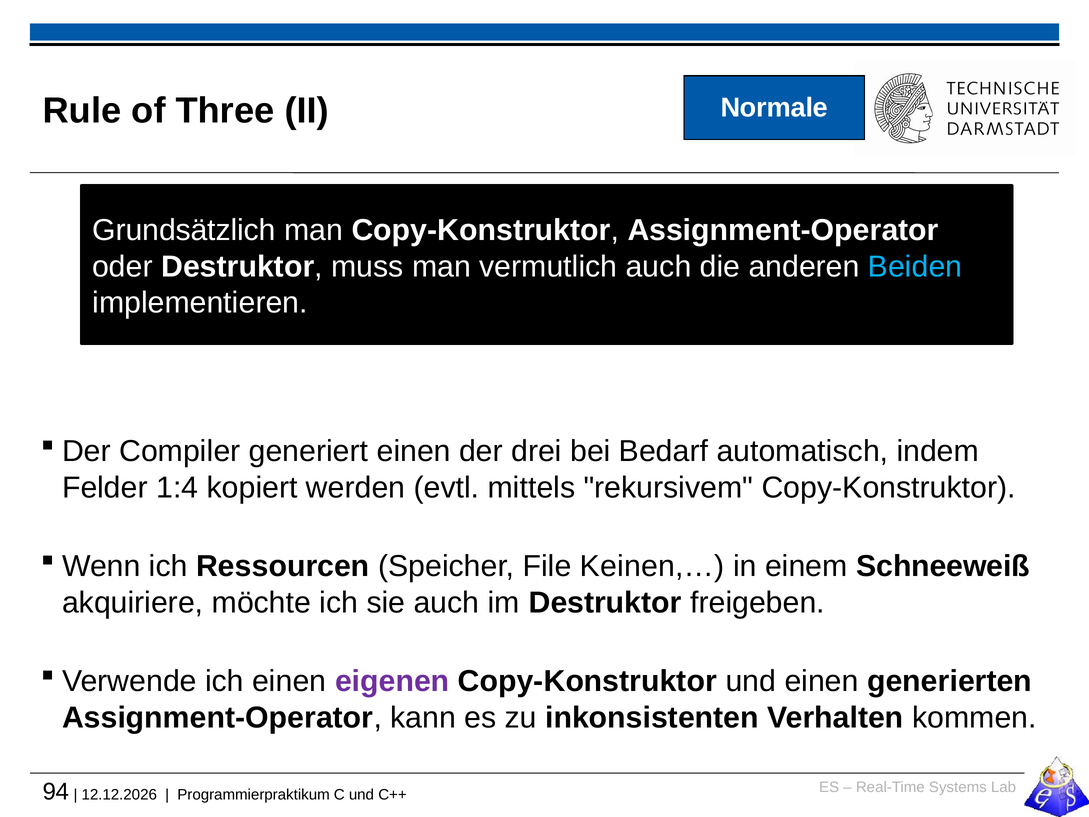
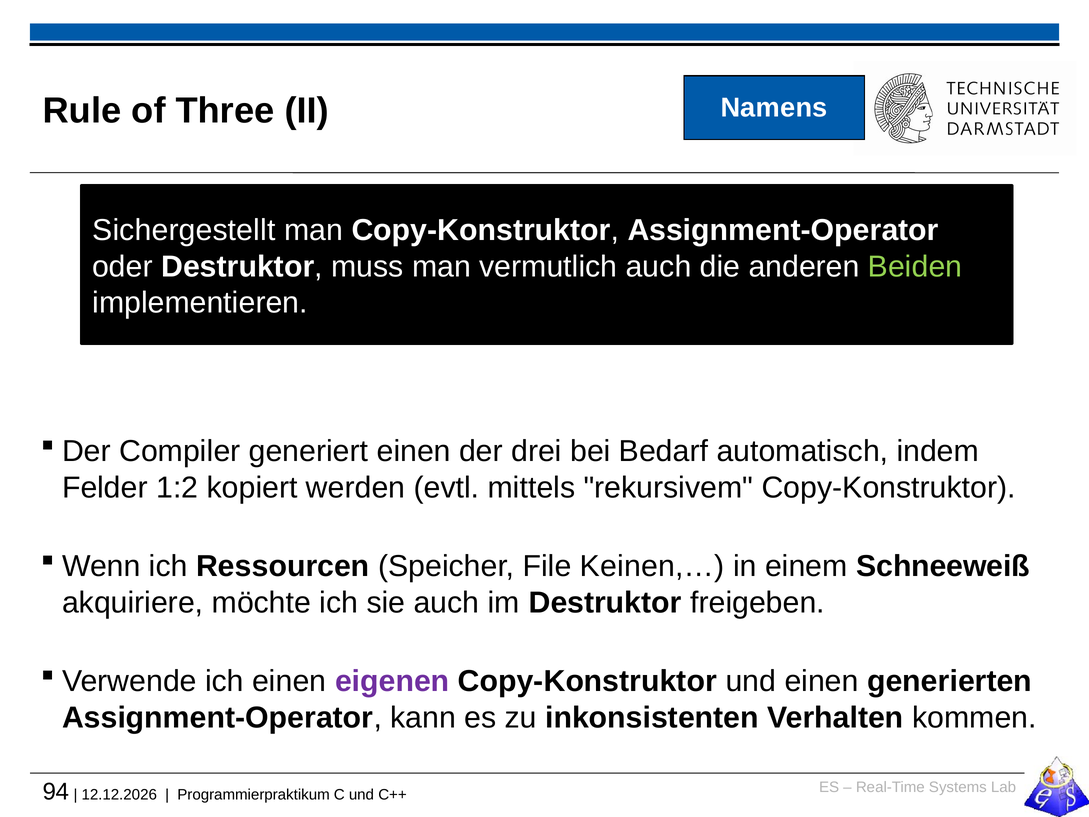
Normale: Normale -> Namens (774, 108)
Grundsätzlich: Grundsätzlich -> Sichergestellt (184, 230)
Beiden colour: light blue -> light green (915, 267)
1:4: 1:4 -> 1:2 (177, 488)
